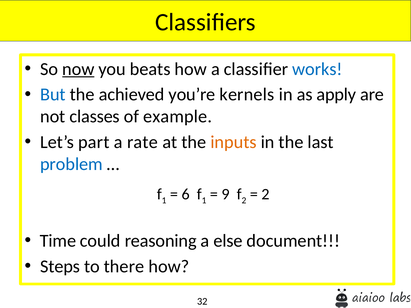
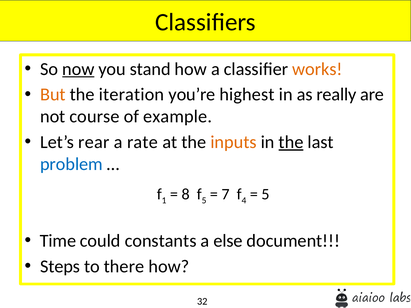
beats: beats -> stand (150, 69)
works colour: blue -> orange (317, 69)
But colour: blue -> orange (53, 95)
achieved: achieved -> iteration (132, 95)
kernels: kernels -> highest (247, 95)
apply: apply -> really (336, 95)
classes: classes -> course (95, 117)
part: part -> rear (94, 142)
the underline: none -> present (291, 142)
6: 6 -> 8 (186, 194)
1: 1 -> 5 (204, 200)
9: 9 -> 7 (226, 194)
2: 2 -> 4 (244, 200)
2: 2 -> 5 (265, 194)
reasoning: reasoning -> constants (161, 241)
